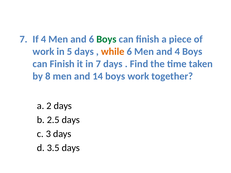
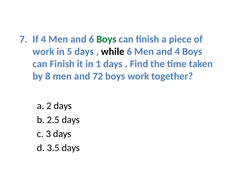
while colour: orange -> black (113, 52)
in 7: 7 -> 1 (98, 64)
14: 14 -> 72 (98, 76)
